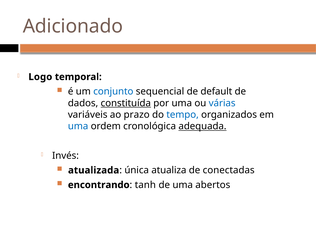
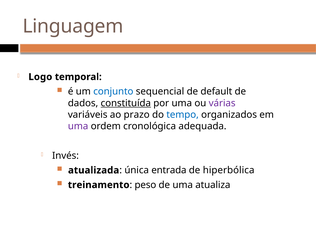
Adicionado: Adicionado -> Linguagem (73, 26)
várias colour: blue -> purple (222, 103)
uma colour: blue -> purple (78, 126)
adequada underline: present -> none (202, 126)
atualiza: atualiza -> entrada (169, 170)
conectadas: conectadas -> hiperbólica (229, 170)
encontrando: encontrando -> treinamento (99, 185)
tanh: tanh -> peso (145, 185)
abertos: abertos -> atualiza (213, 185)
